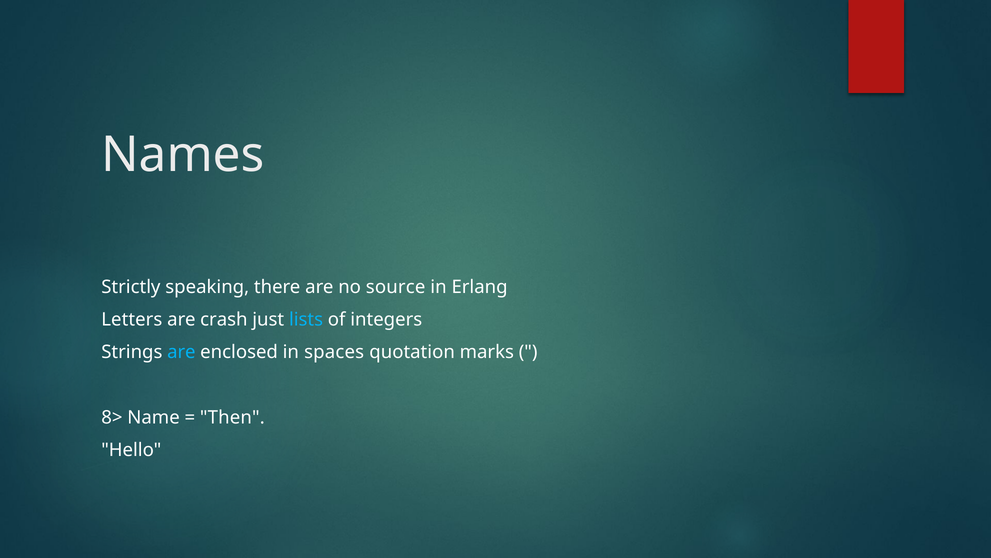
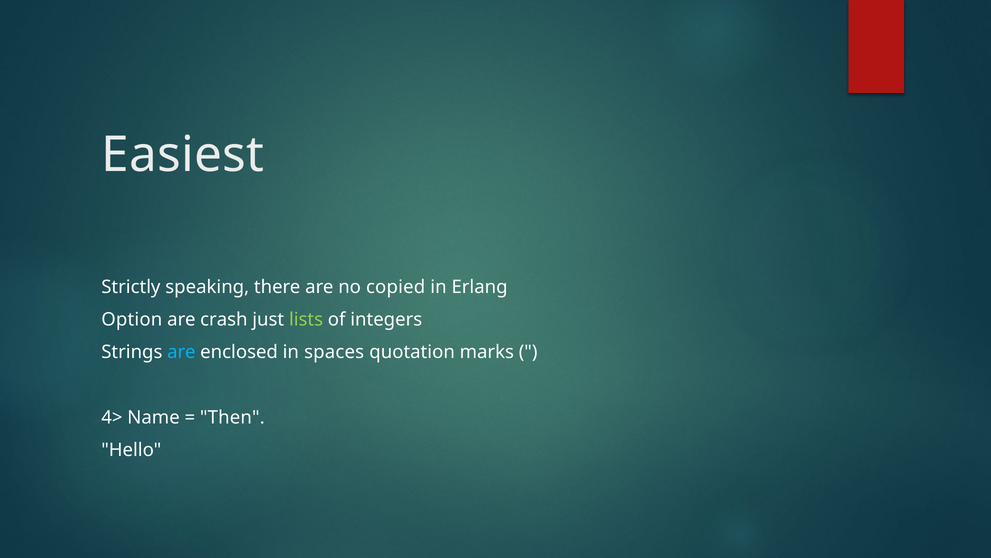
Names: Names -> Easiest (183, 155)
source: source -> copied (396, 287)
Letters: Letters -> Option (132, 319)
lists colour: light blue -> light green (306, 319)
8>: 8> -> 4> (112, 417)
